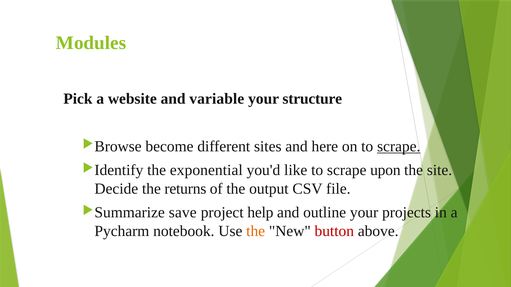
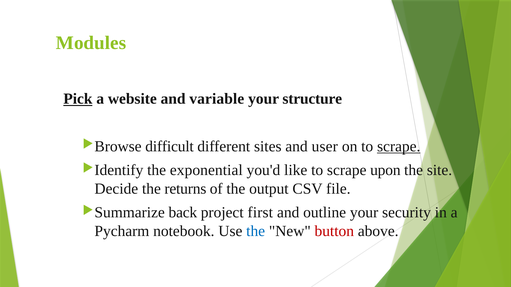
Pick underline: none -> present (78, 99)
become: become -> difficult (170, 147)
here: here -> user (325, 147)
save: save -> back (183, 213)
help: help -> first (260, 213)
projects: projects -> security (407, 213)
the colour: orange -> blue (256, 231)
